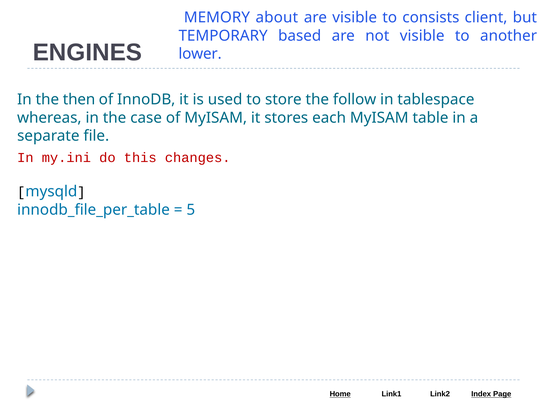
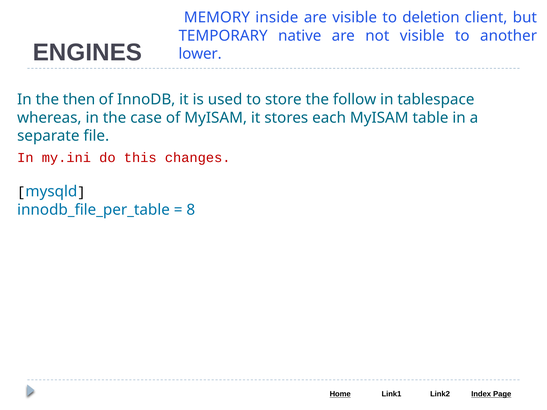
about: about -> inside (277, 17)
consists: consists -> deletion (431, 17)
based: based -> native (300, 36)
5: 5 -> 8 (191, 210)
